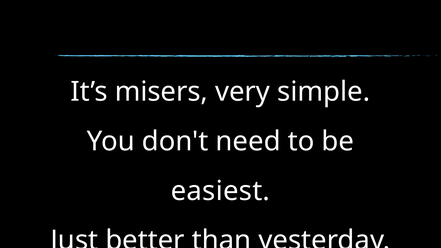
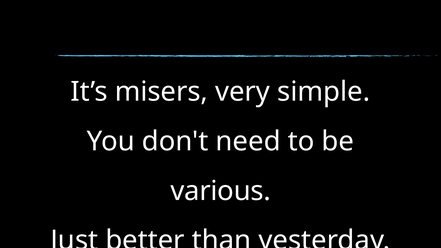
easiest: easiest -> various (221, 191)
